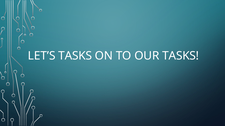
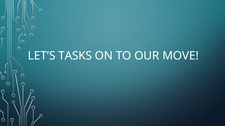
OUR TASKS: TASKS -> MOVE (181, 56)
